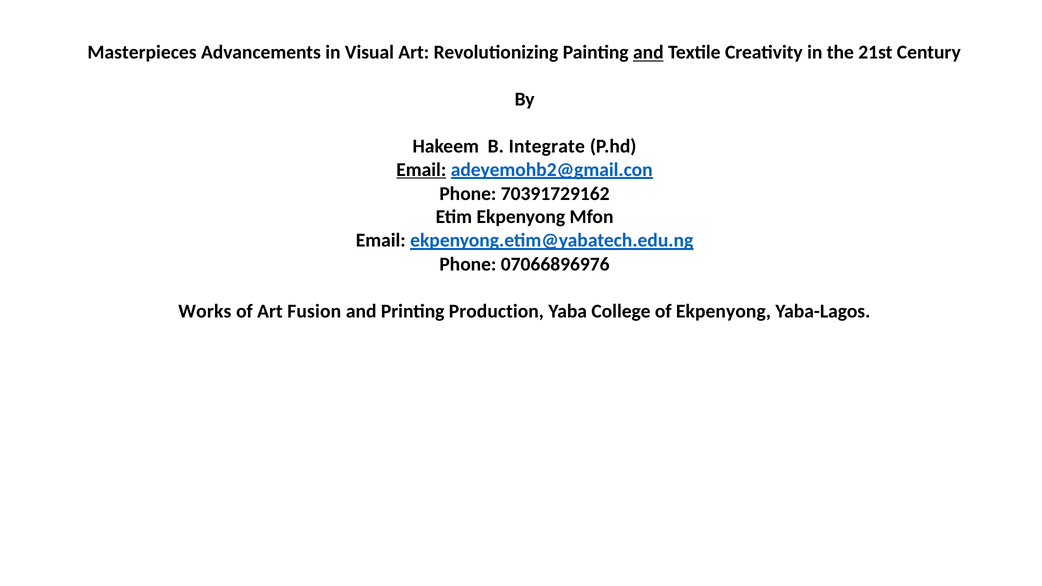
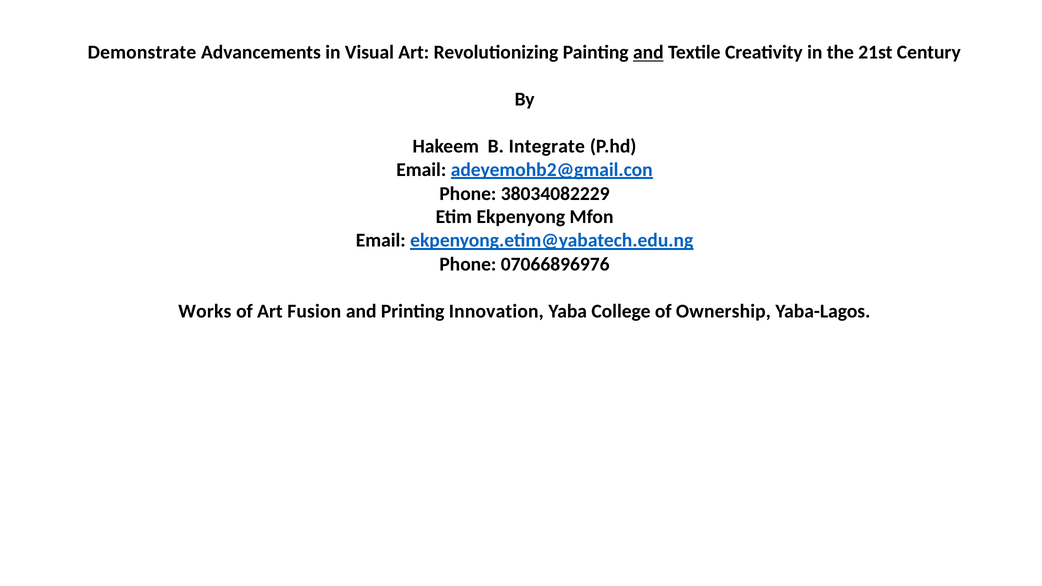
Masterpieces: Masterpieces -> Demonstrate (142, 53)
Email underline: present -> none (421, 170)
70391729162: 70391729162 -> 38034082229 (555, 194)
Production: Production -> Innovation (496, 311)
of Ekpenyong: Ekpenyong -> Ownership (723, 311)
